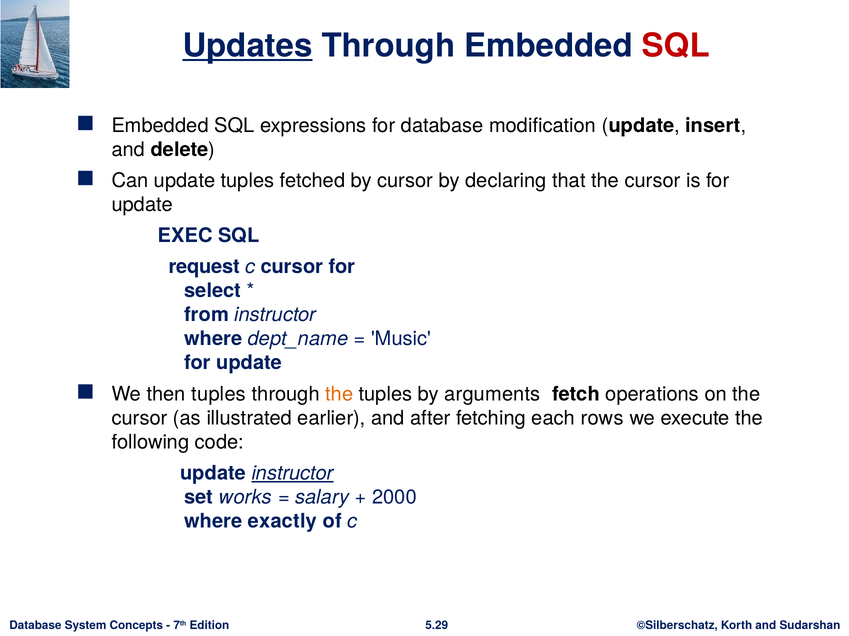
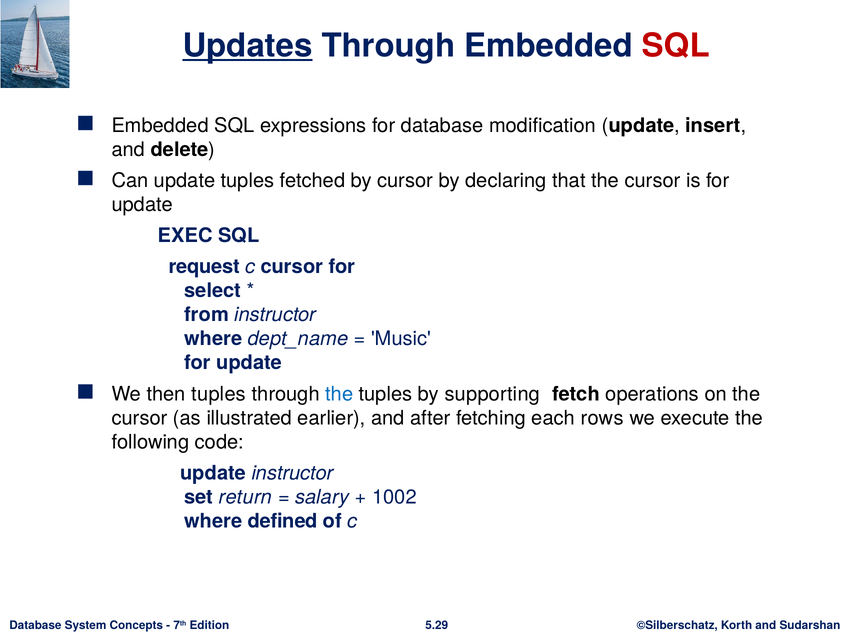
the colour: orange -> blue (339, 394)
arguments: arguments -> supporting (492, 394)
instructor underline: present -> none (292, 474)
works: works -> return (245, 498)
2000: 2000 -> 1002 (394, 498)
exactly: exactly -> defined (283, 522)
